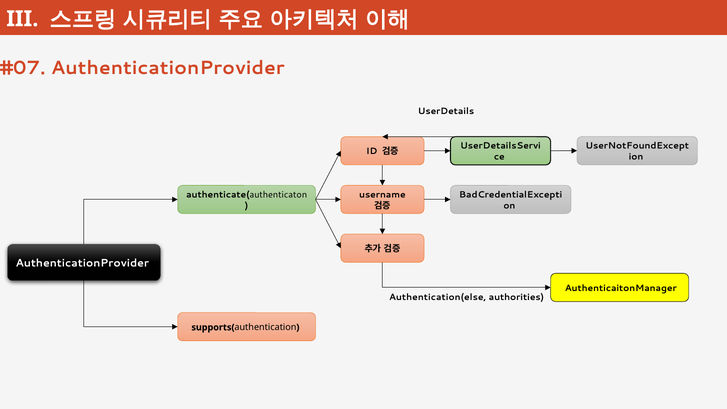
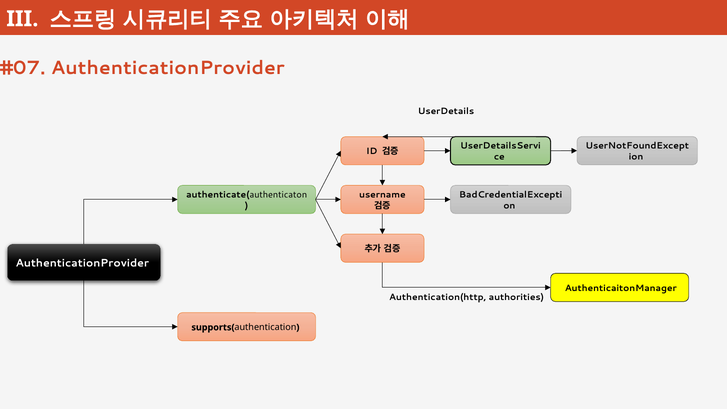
Authentication(else: Authentication(else -> Authentication(http (438, 297)
